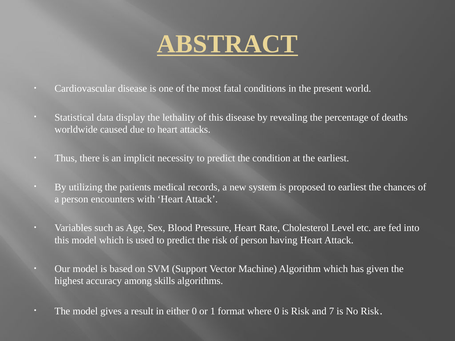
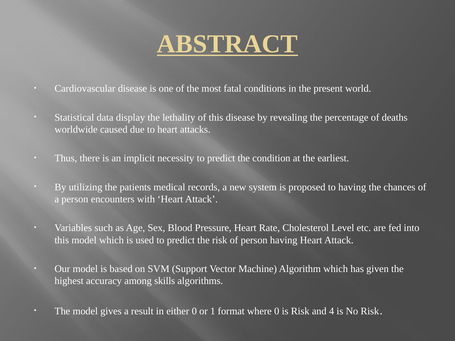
to earliest: earliest -> having (352, 187)
7: 7 -> 4 (332, 311)
